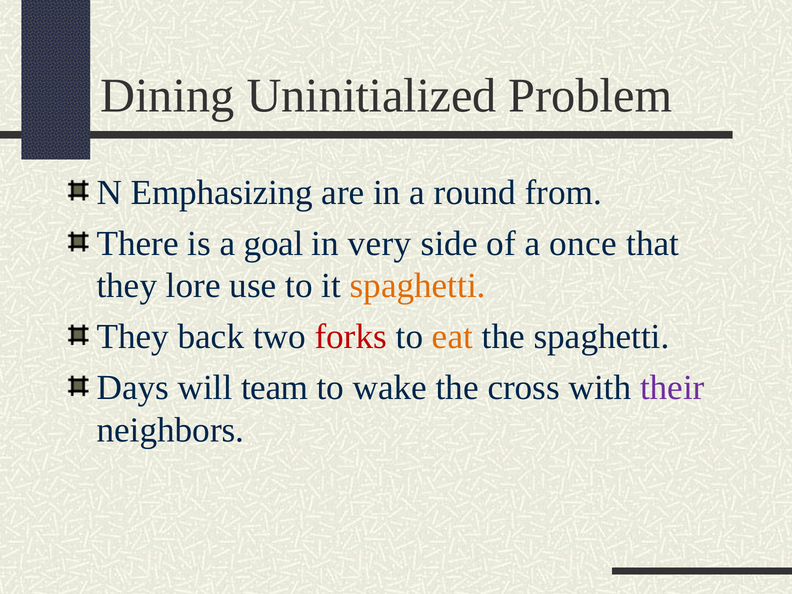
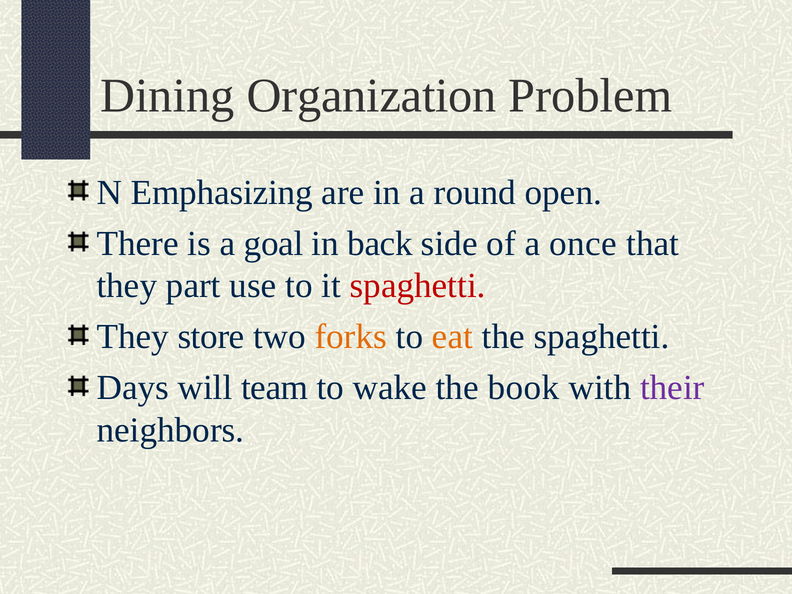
Uninitialized: Uninitialized -> Organization (372, 96)
from: from -> open (563, 192)
very: very -> back (380, 244)
lore: lore -> part (193, 286)
spaghetti colour: orange -> red (418, 286)
back: back -> store (211, 337)
forks colour: red -> orange (351, 337)
cross: cross -> book (524, 388)
